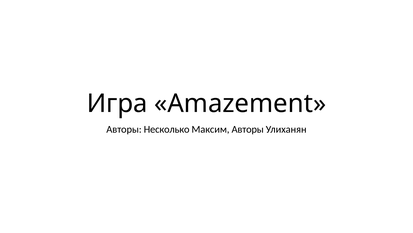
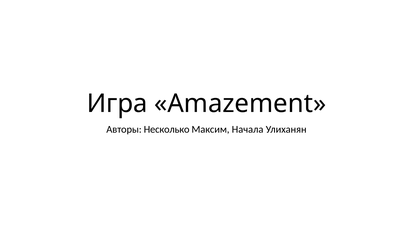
Максим Авторы: Авторы -> Начала (248, 129)
